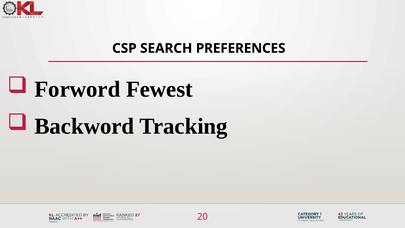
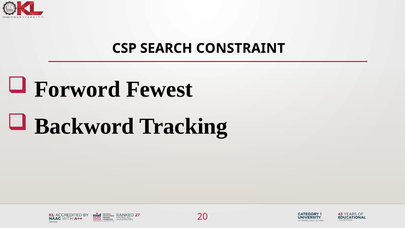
PREFERENCES: PREFERENCES -> CONSTRAINT (241, 48)
